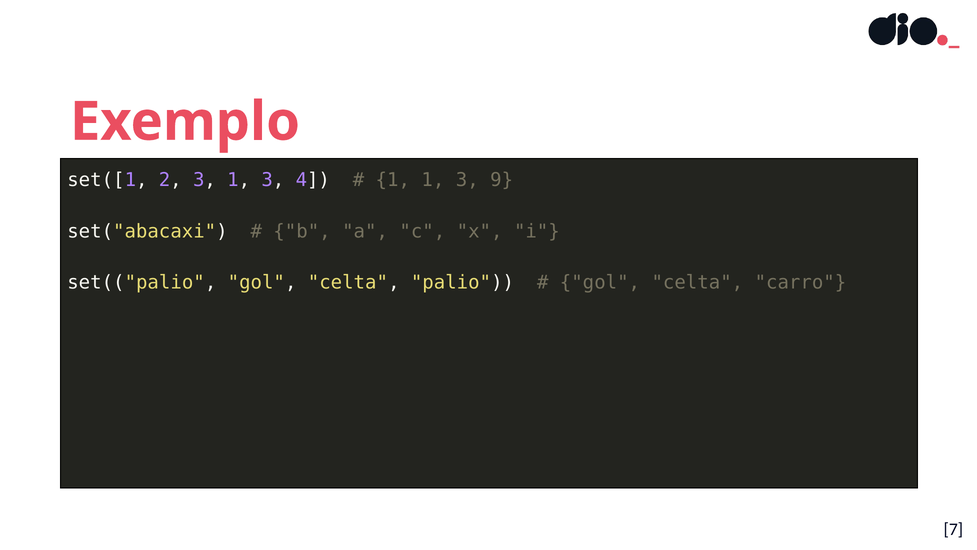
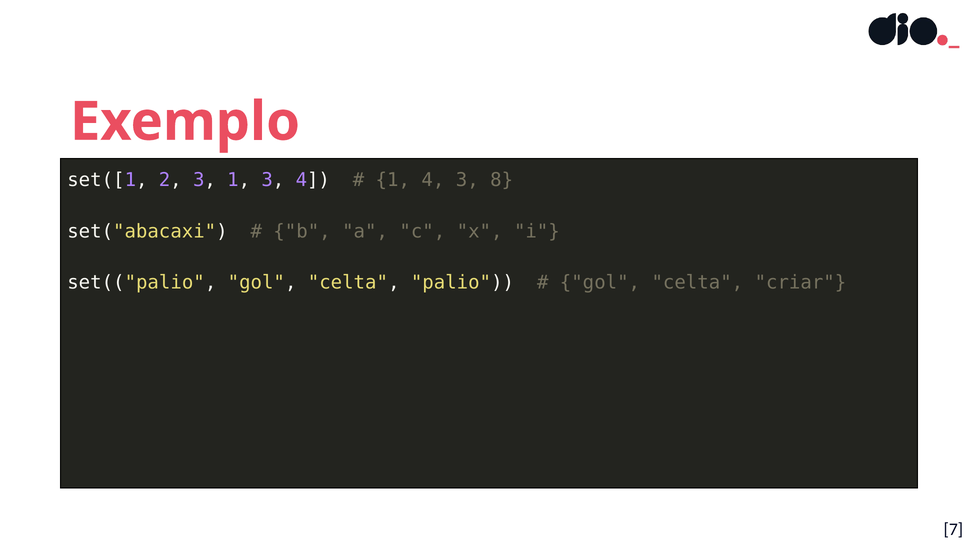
1 1: 1 -> 4 (433, 180)
9: 9 -> 8 (502, 180)
carro: carro -> criar (800, 282)
